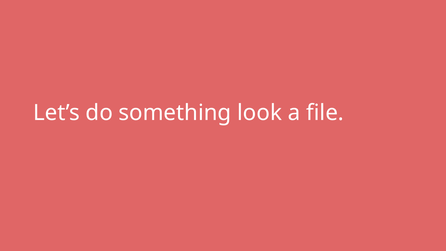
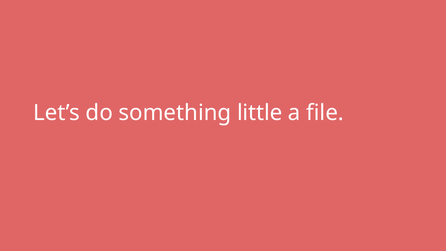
look: look -> little (260, 113)
